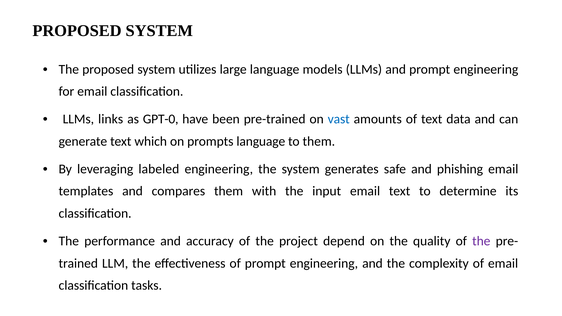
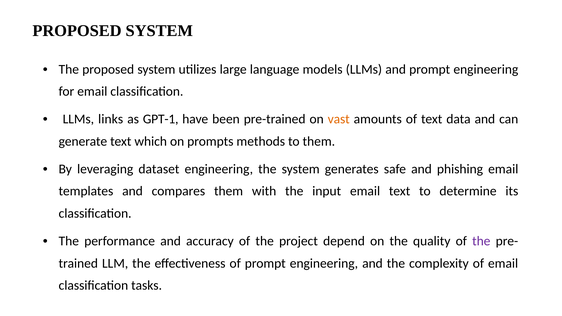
GPT-0: GPT-0 -> GPT-1 (161, 119)
vast colour: blue -> orange (339, 119)
prompts language: language -> methods (261, 141)
labeled: labeled -> dataset (159, 169)
